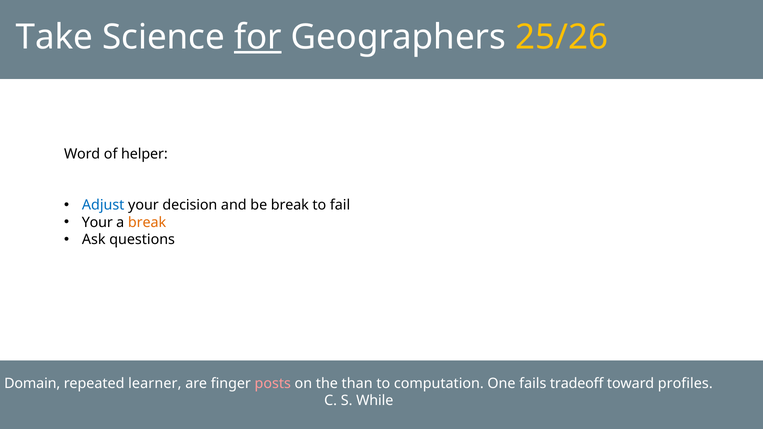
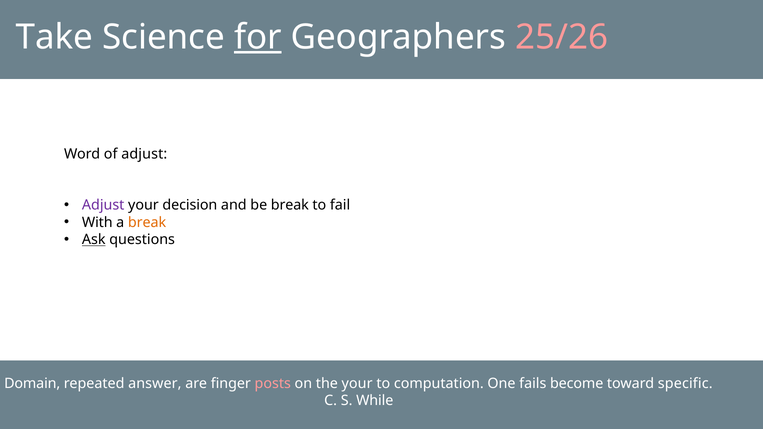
25/26 colour: yellow -> pink (562, 37)
of helper: helper -> adjust (144, 154)
Adjust colour: blue -> purple (103, 205)
Your: Your -> With (97, 223)
Ask underline: none -> present (94, 240)
learner: learner -> answer (155, 384)
the than: than -> your (357, 384)
tradeoff: tradeoff -> become (577, 384)
profiles: profiles -> specific (685, 384)
